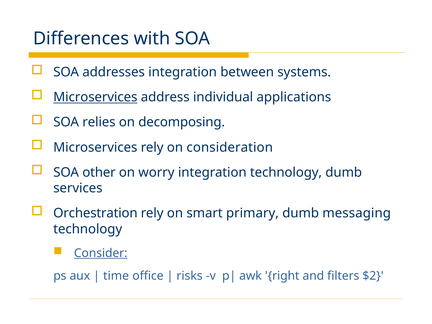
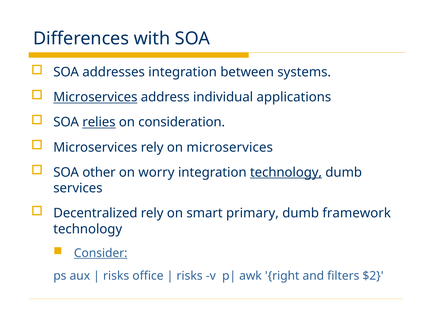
relies underline: none -> present (99, 122)
decomposing: decomposing -> consideration (182, 122)
on consideration: consideration -> microservices (230, 147)
technology underline: none -> present (286, 172)
Orchestration: Orchestration -> Decentralized (95, 213)
messaging: messaging -> framework (357, 213)
time: time -> risks (116, 276)
